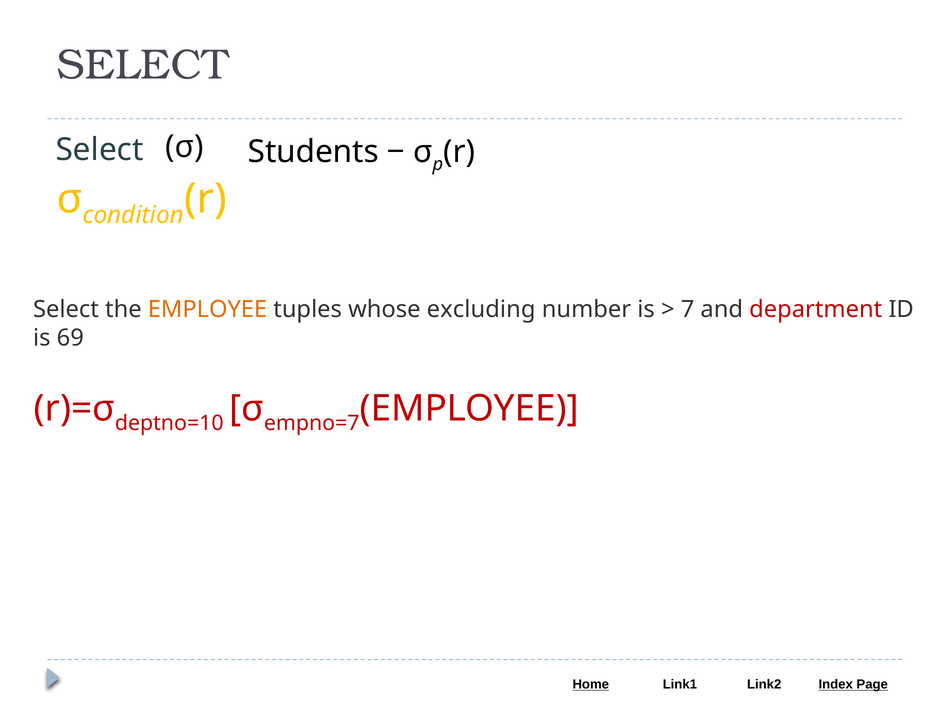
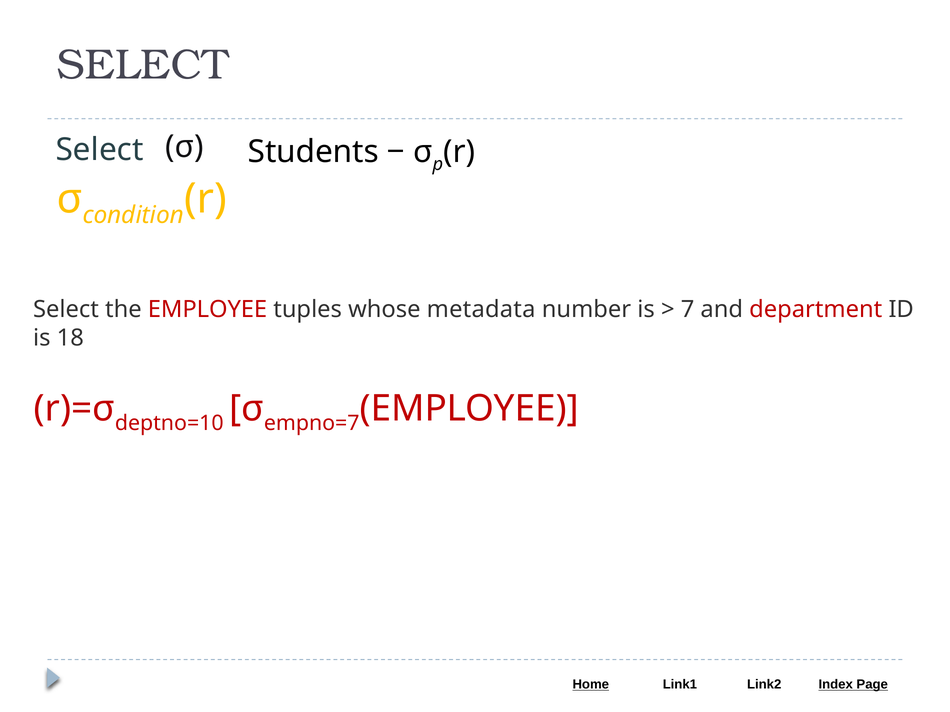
EMPLOYEE colour: orange -> red (208, 310)
excluding: excluding -> metadata (481, 310)
69: 69 -> 18 (70, 338)
